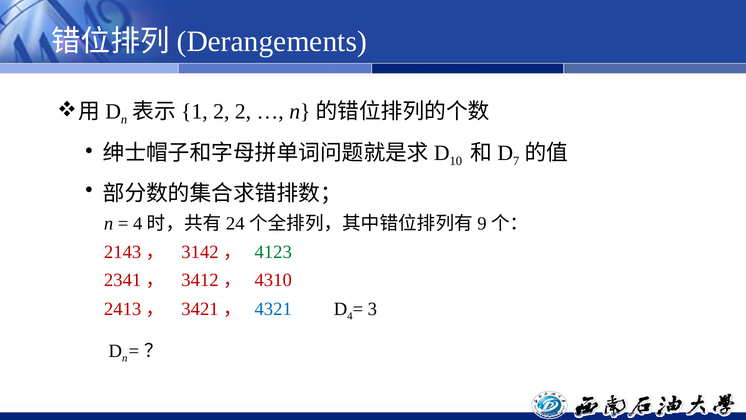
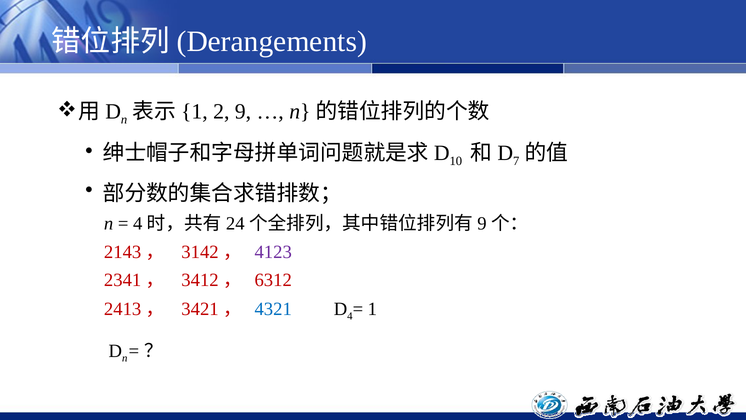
2 2: 2 -> 9 (243, 111)
4123 colour: green -> purple (273, 252)
4310: 4310 -> 6312 (273, 280)
3: 3 -> 1 (372, 309)
